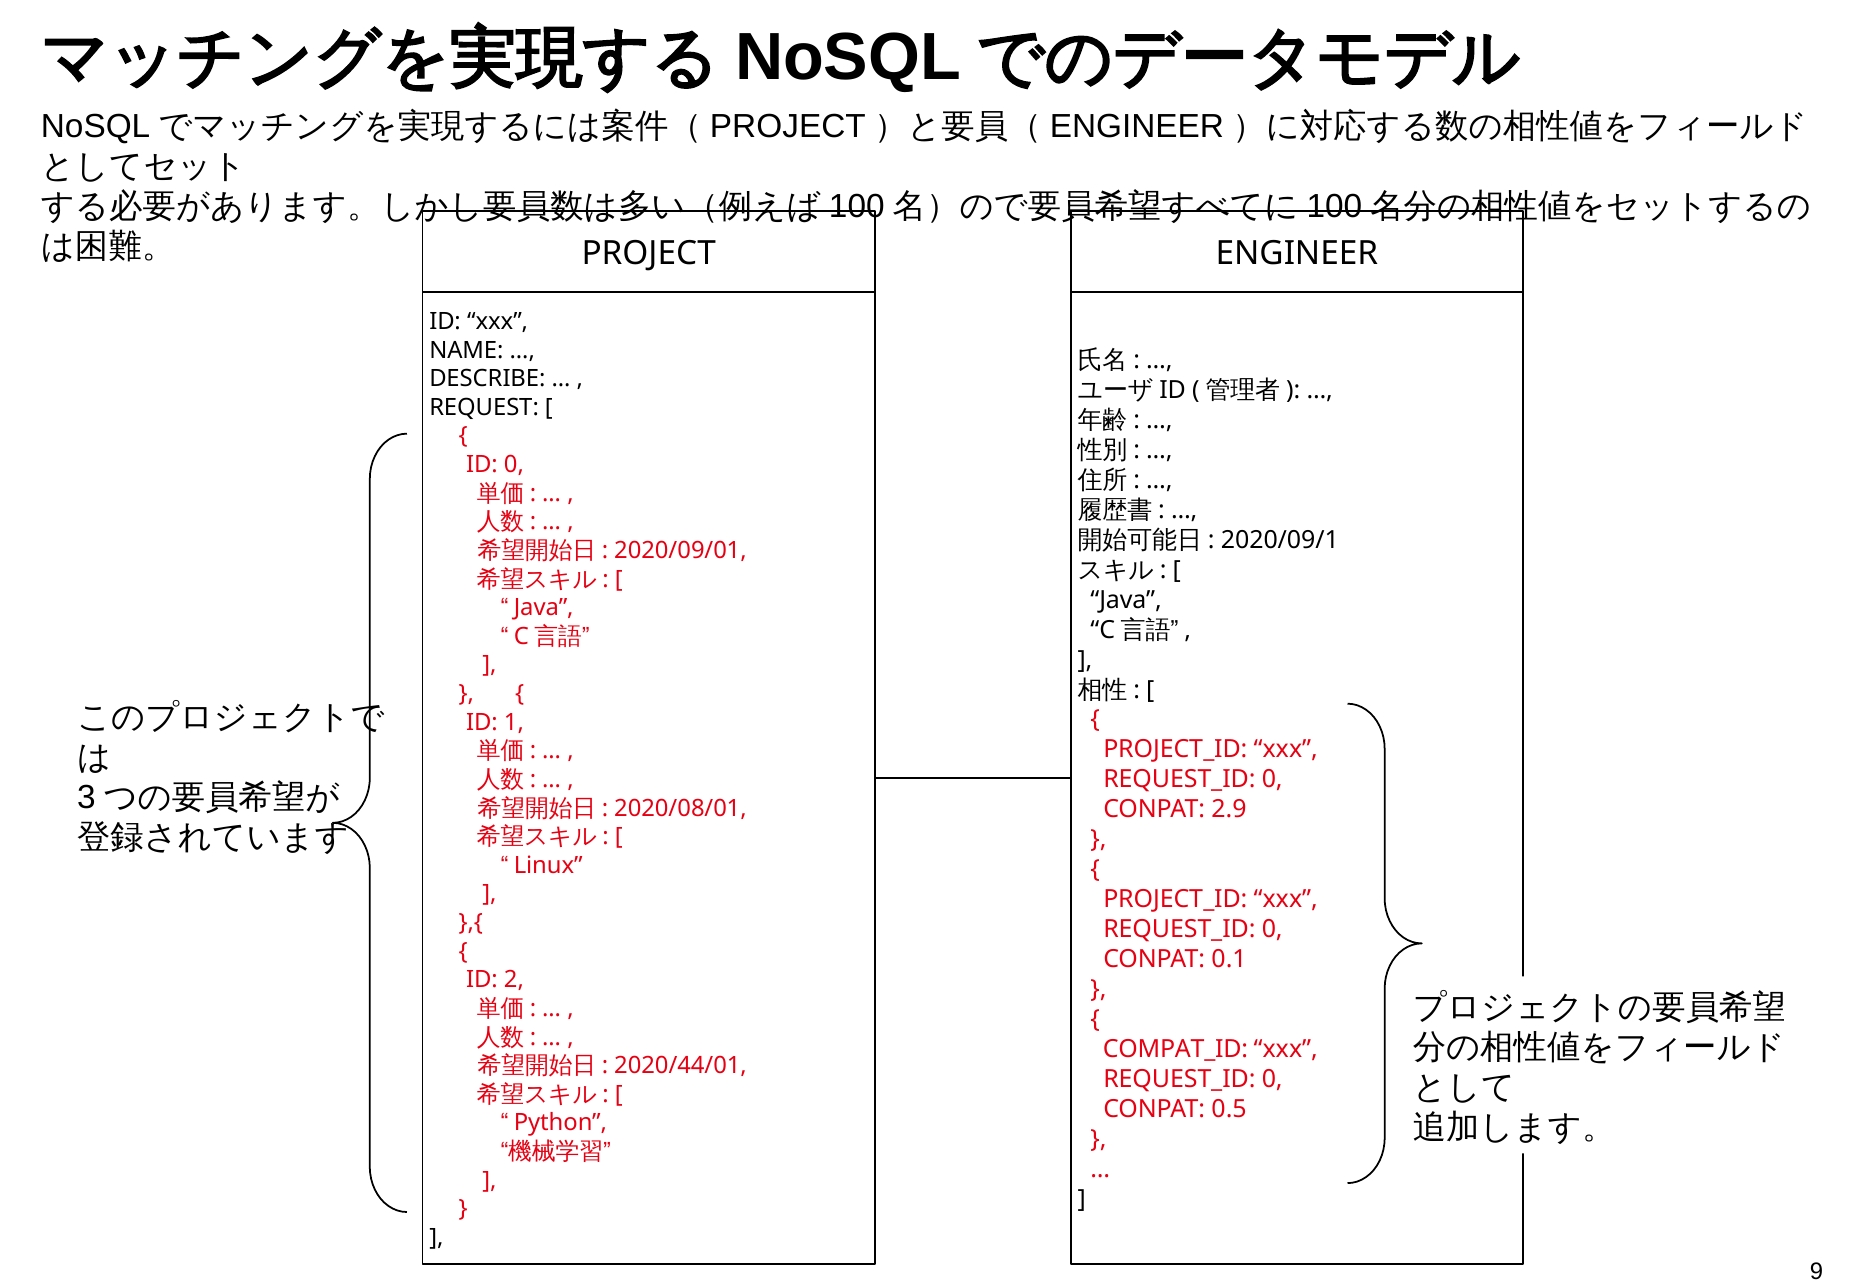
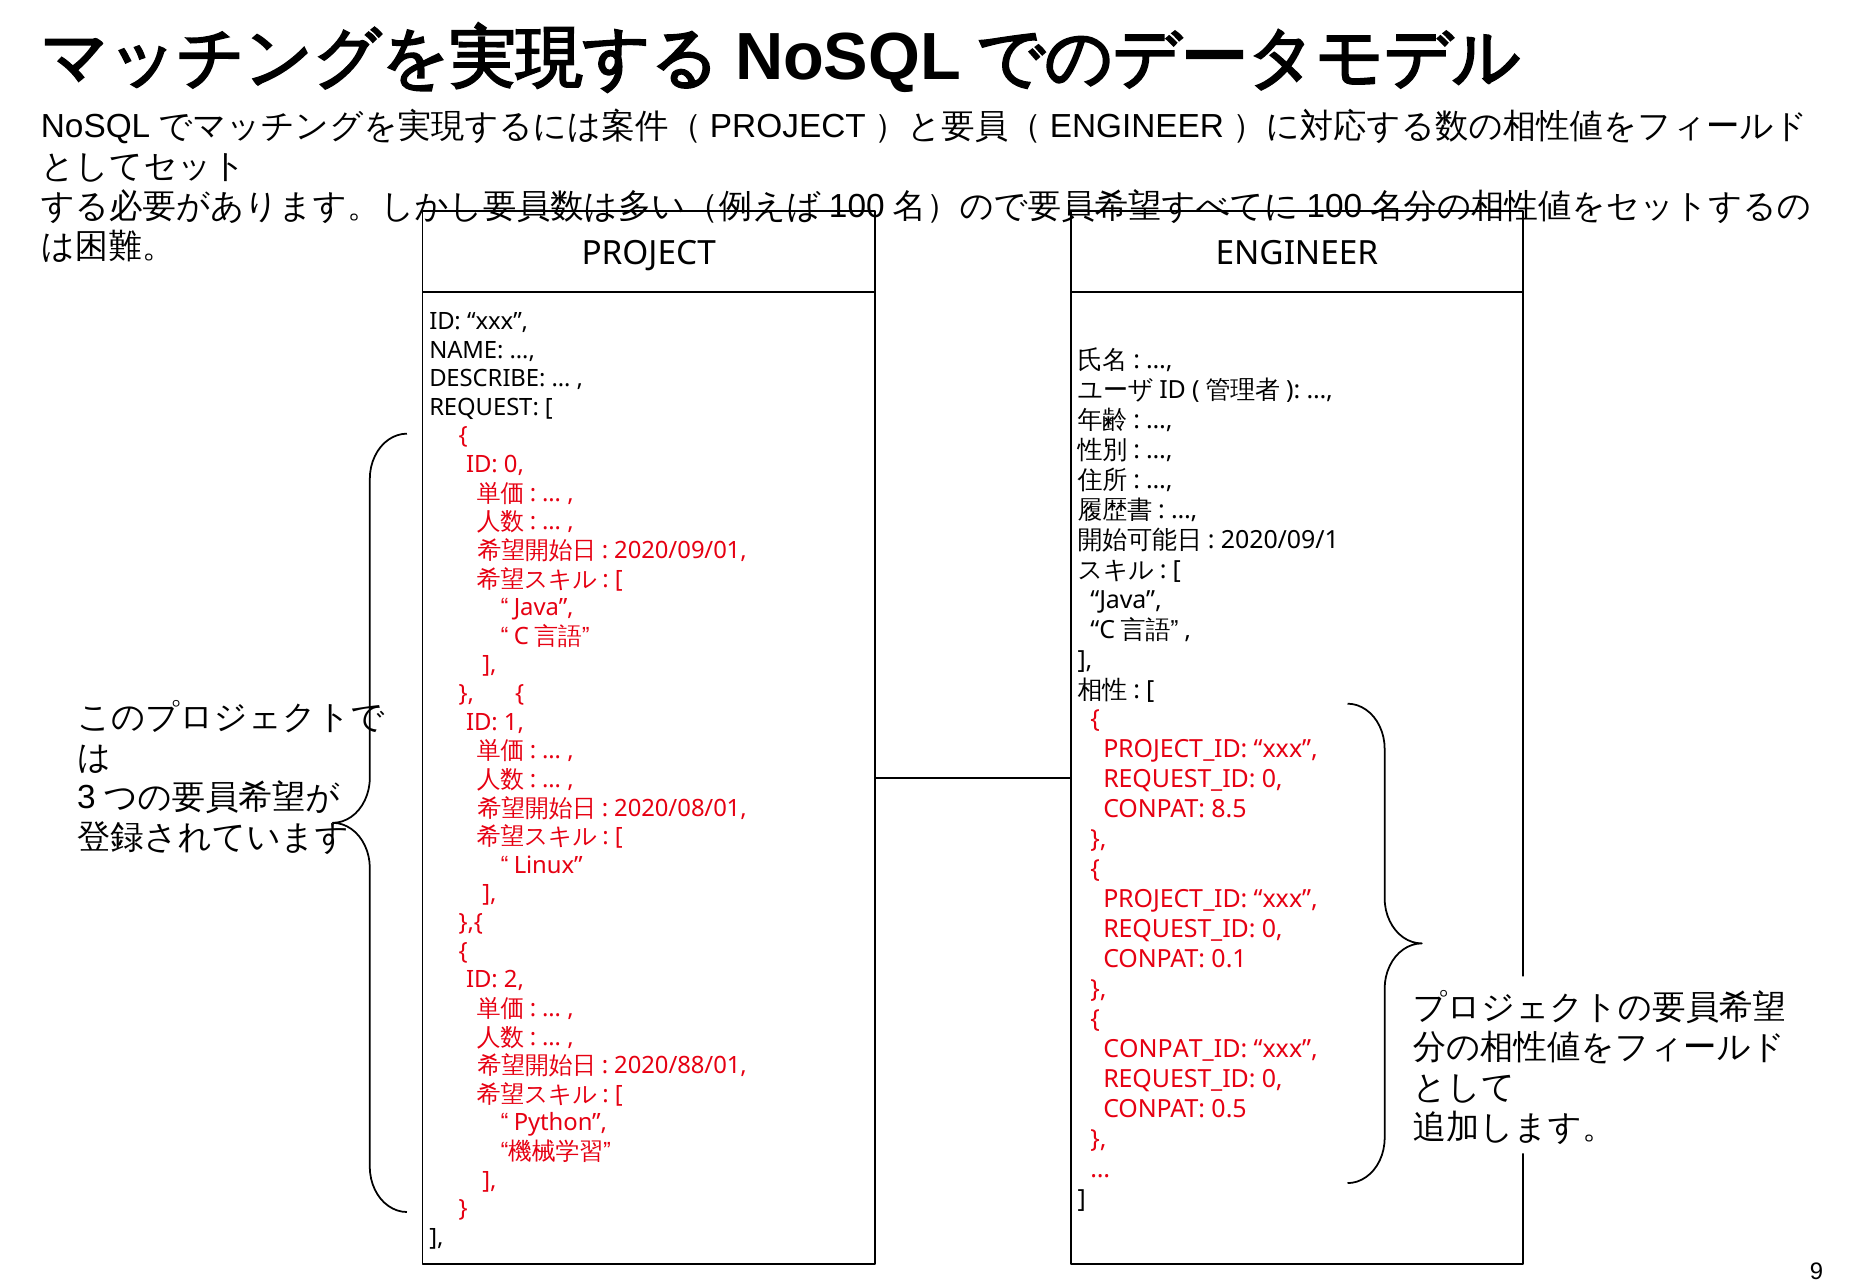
2.9: 2.9 -> 8.5 (1229, 810)
COMPAT_ID: COMPAT_ID -> CONPAT_ID (1175, 1050)
2020/44/01: 2020/44/01 -> 2020/88/01 (681, 1066)
